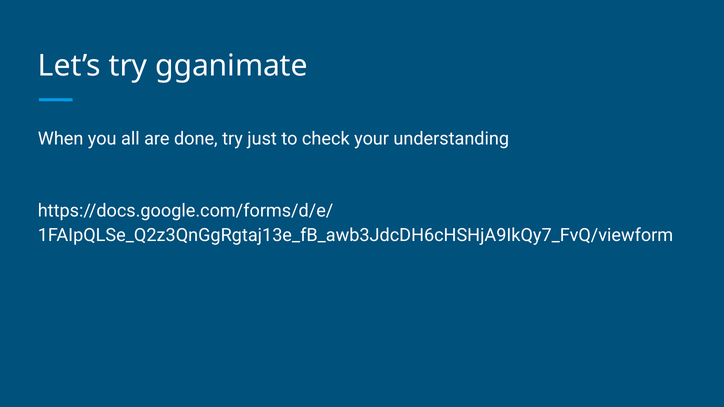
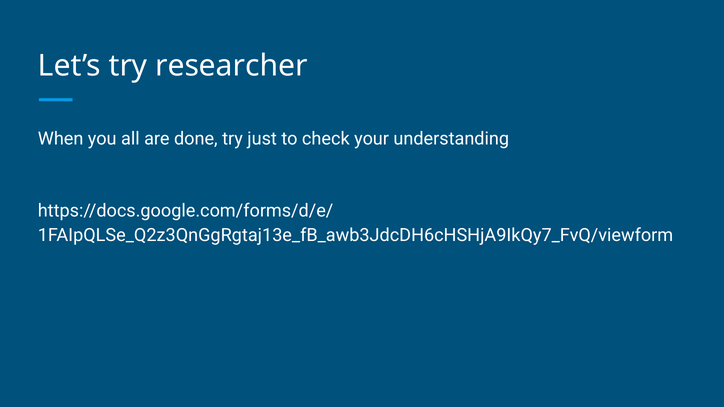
gganimate: gganimate -> researcher (231, 66)
